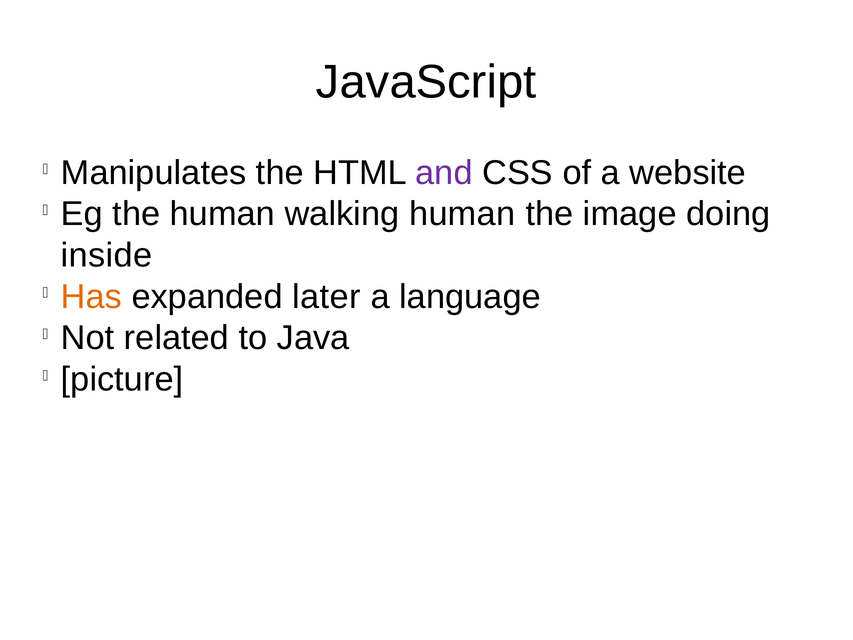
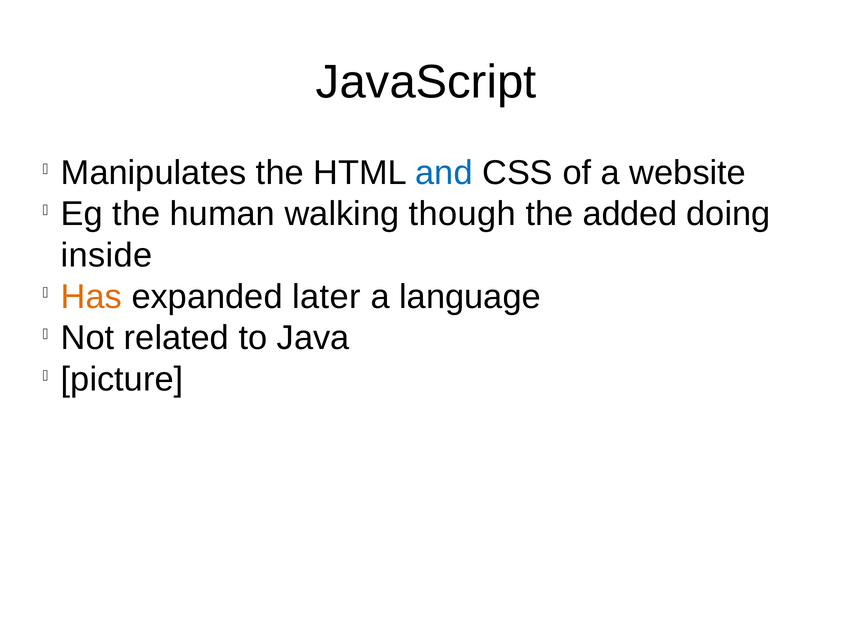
and colour: purple -> blue (444, 173)
walking human: human -> though (462, 214)
image: image -> added (630, 214)
